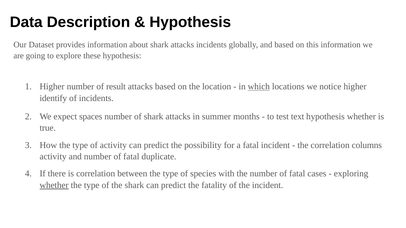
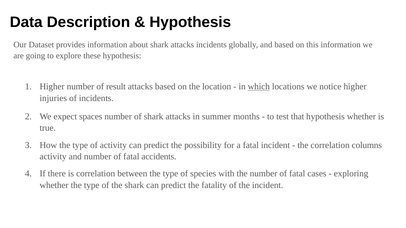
identify: identify -> injuries (53, 98)
text: text -> that (298, 117)
duplicate: duplicate -> accidents (159, 157)
whether underline: present -> none (54, 185)
